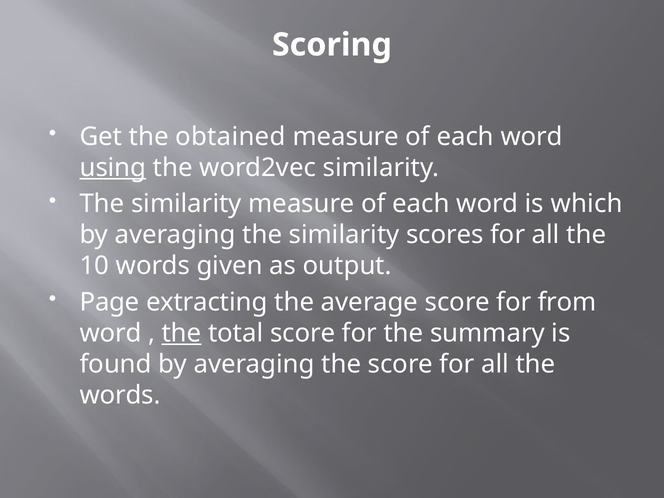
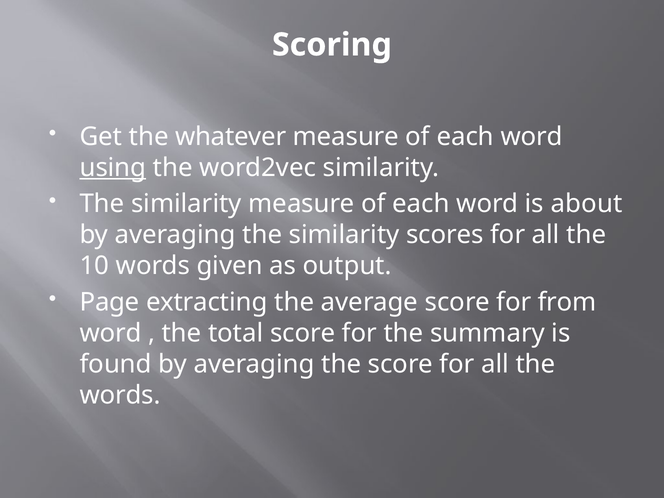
obtained: obtained -> whatever (231, 137)
which: which -> about (587, 204)
the underline: present -> none (182, 333)
